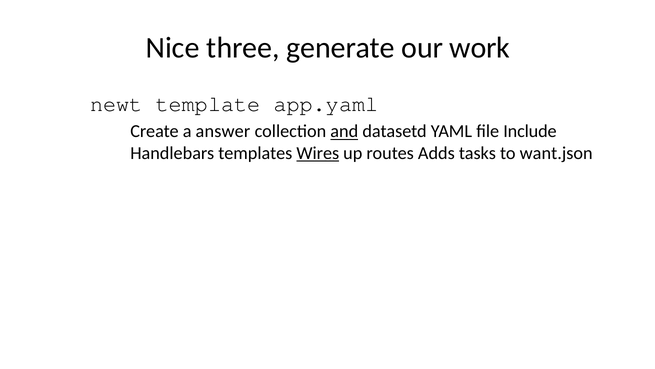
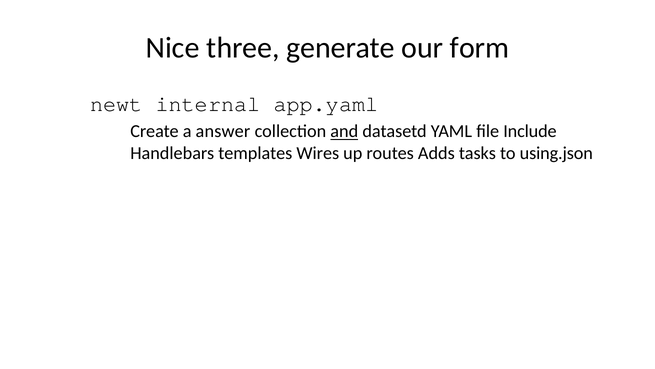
work: work -> form (480, 48)
template: template -> internal (208, 104)
Wires underline: present -> none (318, 153)
want.json: want.json -> using.json (556, 153)
